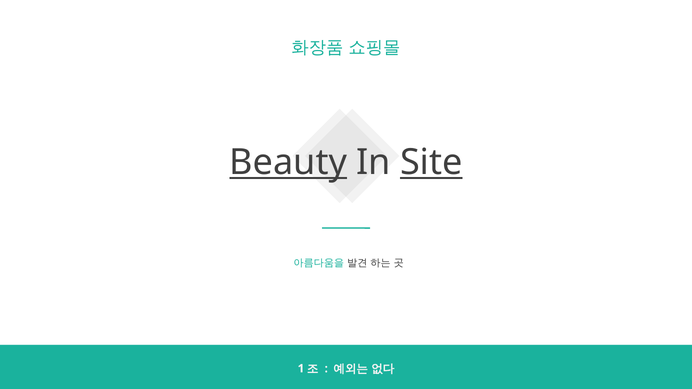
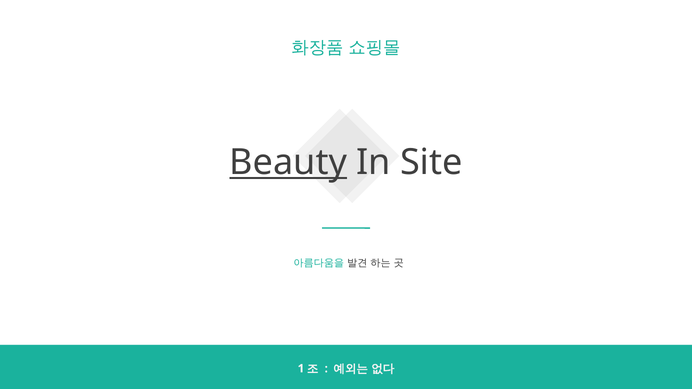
Site underline: present -> none (431, 163)
